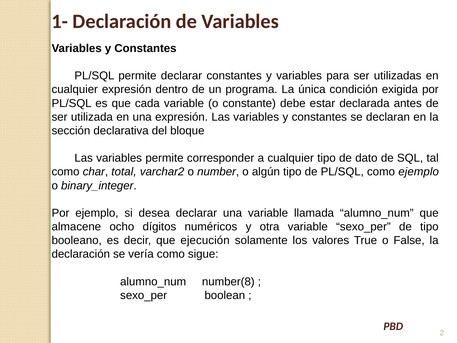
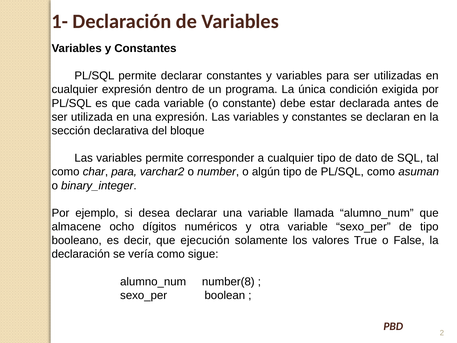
char total: total -> para (124, 172)
como ejemplo: ejemplo -> asuman (419, 172)
